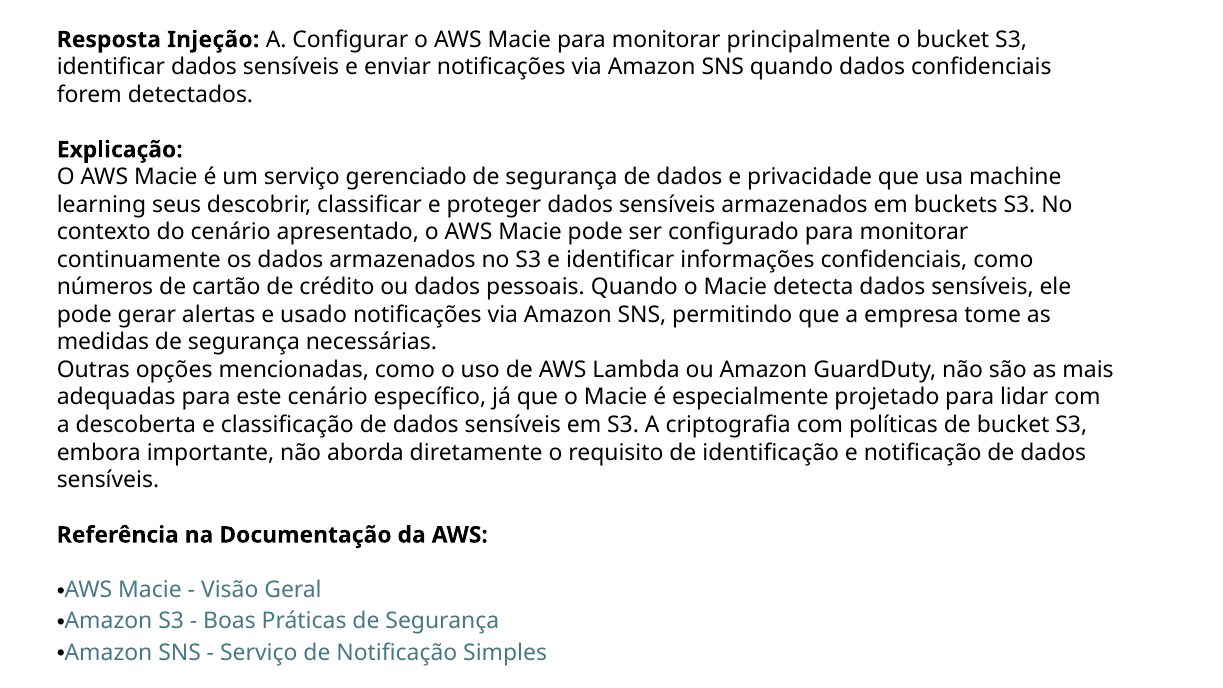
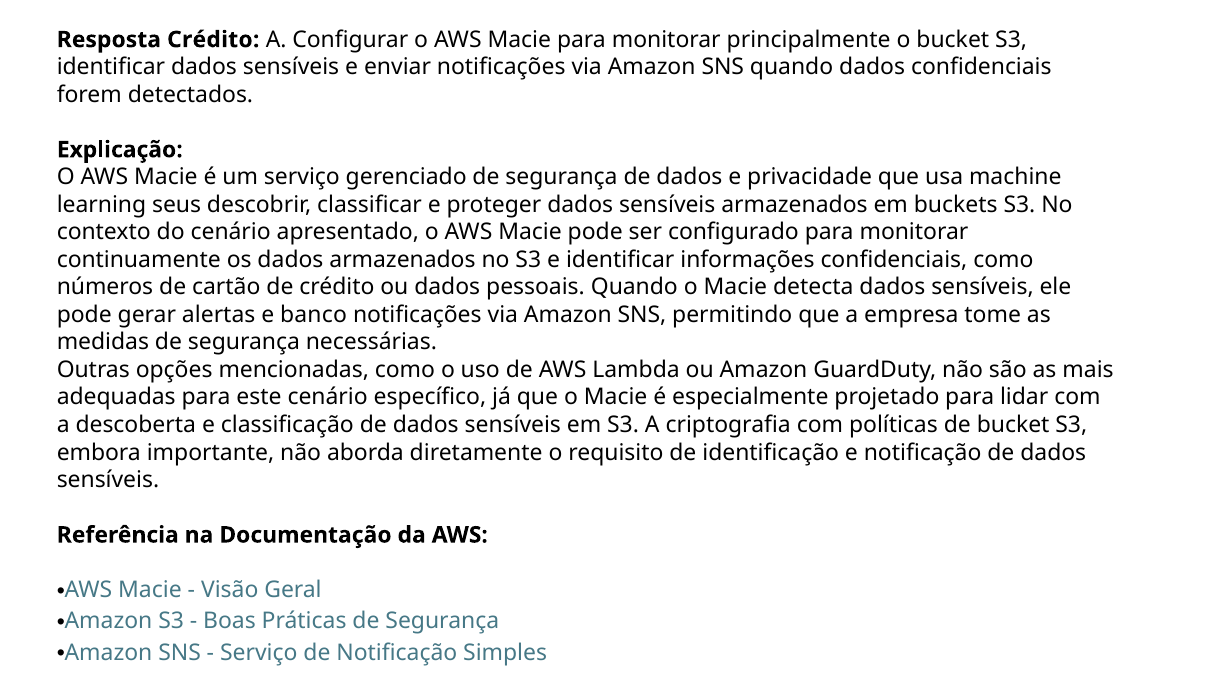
Resposta Injeção: Injeção -> Crédito (213, 40)
usado: usado -> banco (314, 315)
